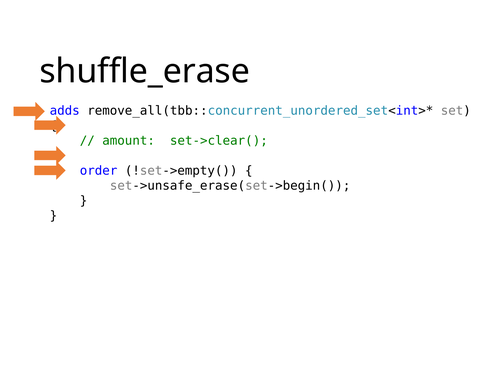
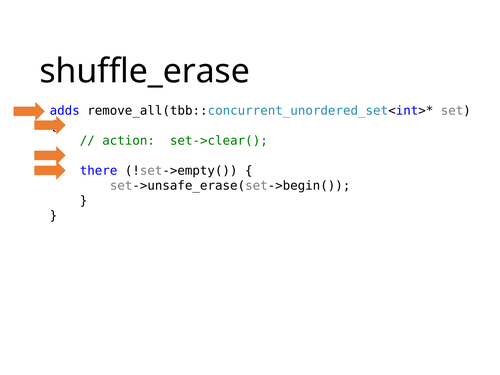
amount: amount -> action (129, 141)
order: order -> there (99, 171)
